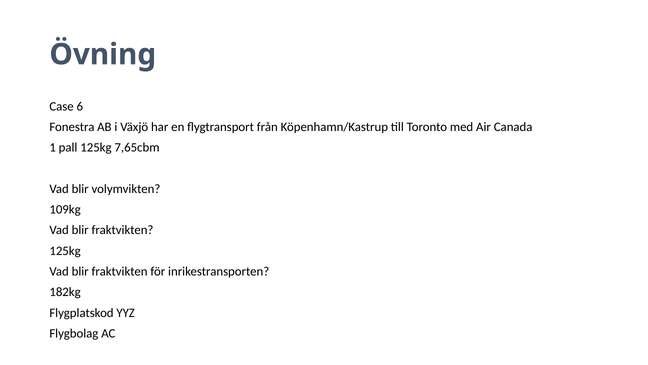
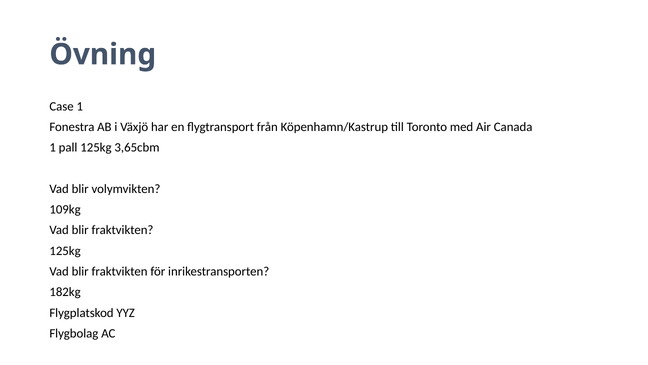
Case 6: 6 -> 1 (80, 106)
7,65cbm: 7,65cbm -> 3,65cbm (137, 148)
